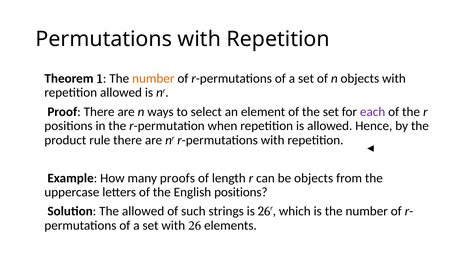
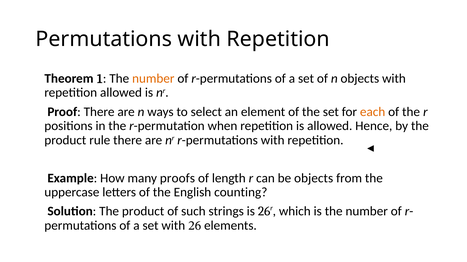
each colour: purple -> orange (373, 112)
English positions: positions -> counting (241, 193)
Solution The allowed: allowed -> product (143, 212)
